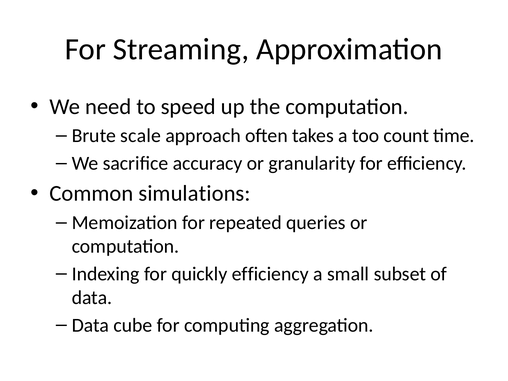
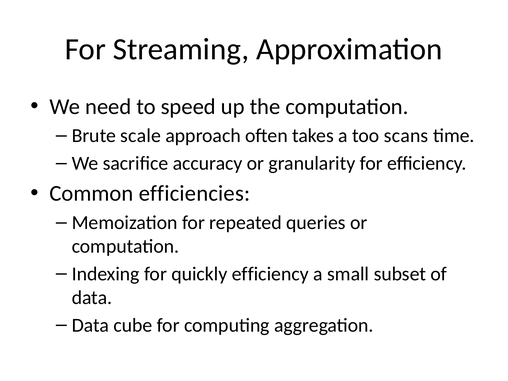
count: count -> scans (406, 136)
simulations: simulations -> efficiencies (194, 193)
